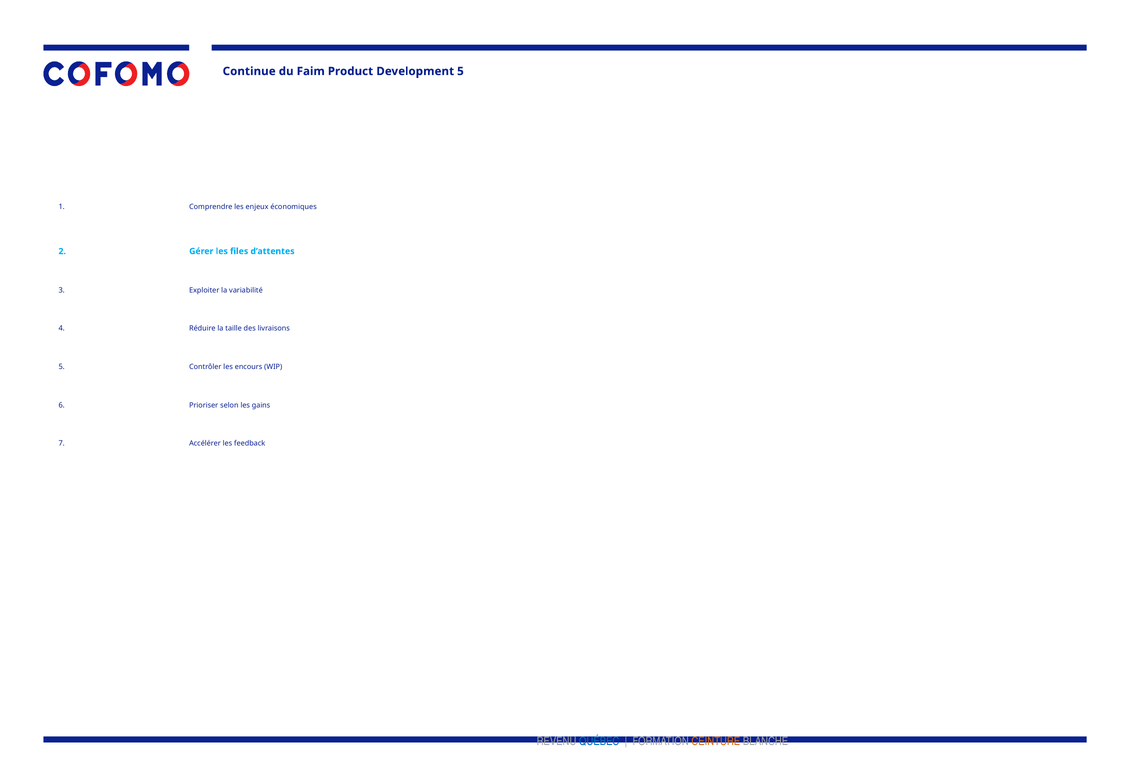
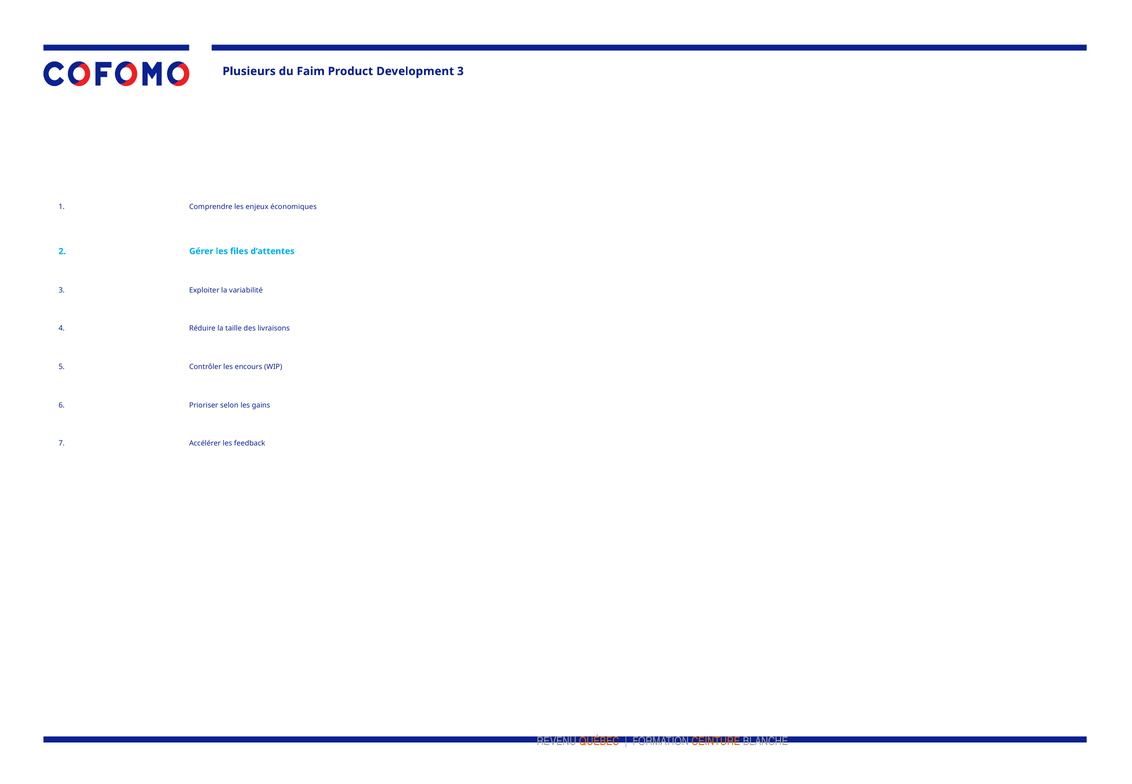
Continue: Continue -> Plusieurs (249, 71)
Development 5: 5 -> 3 (460, 71)
QUÉBEC colour: blue -> orange (599, 741)
